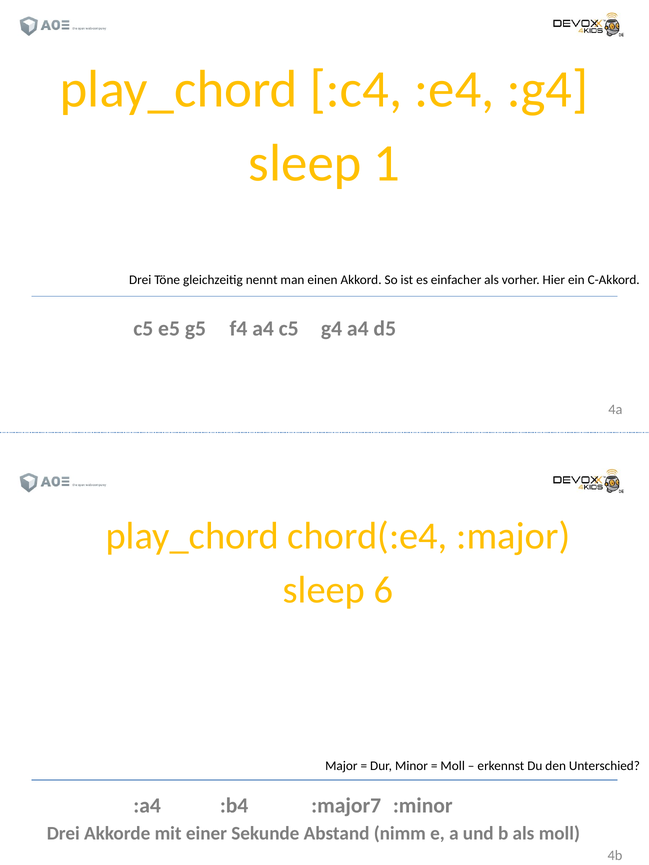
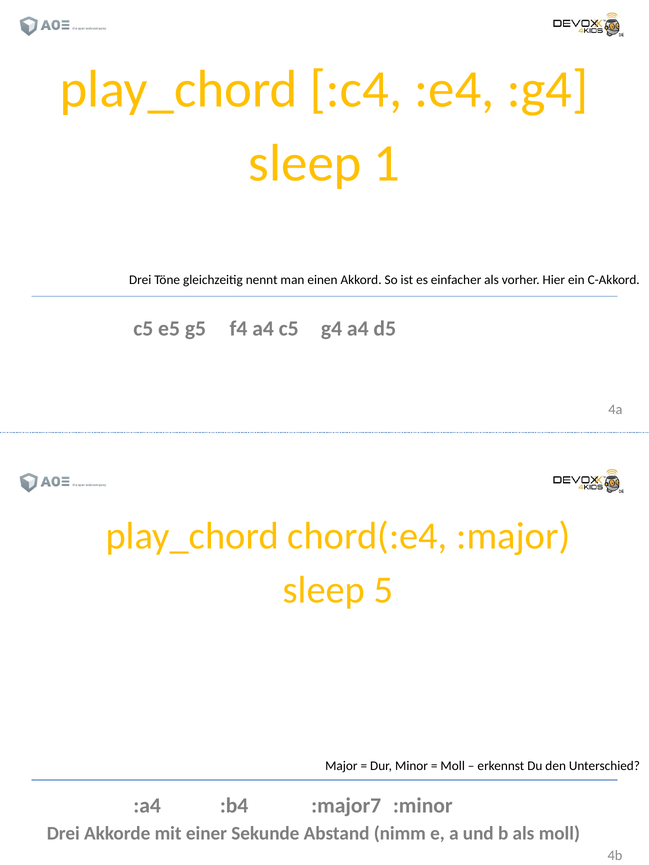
6: 6 -> 5 (384, 590)
